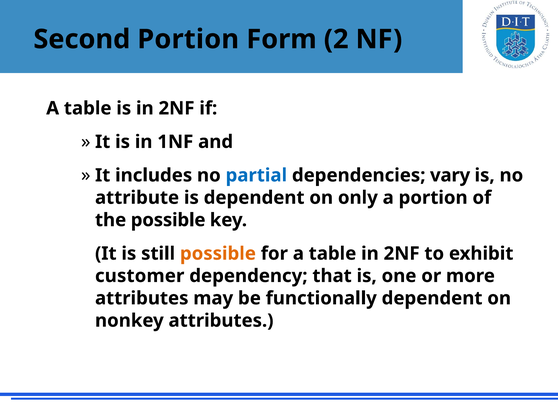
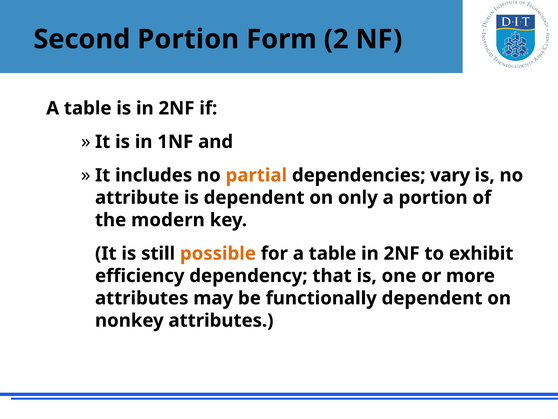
partial colour: blue -> orange (256, 175)
the possible: possible -> modern (168, 220)
customer: customer -> efficiency (140, 276)
